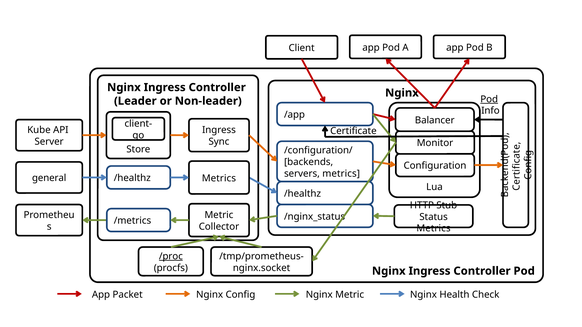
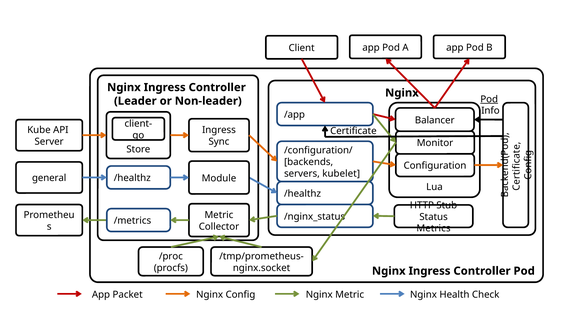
servers metrics: metrics -> kubelet (341, 174)
Metrics: Metrics -> Module (219, 178)
/proc underline: present -> none (171, 257)
